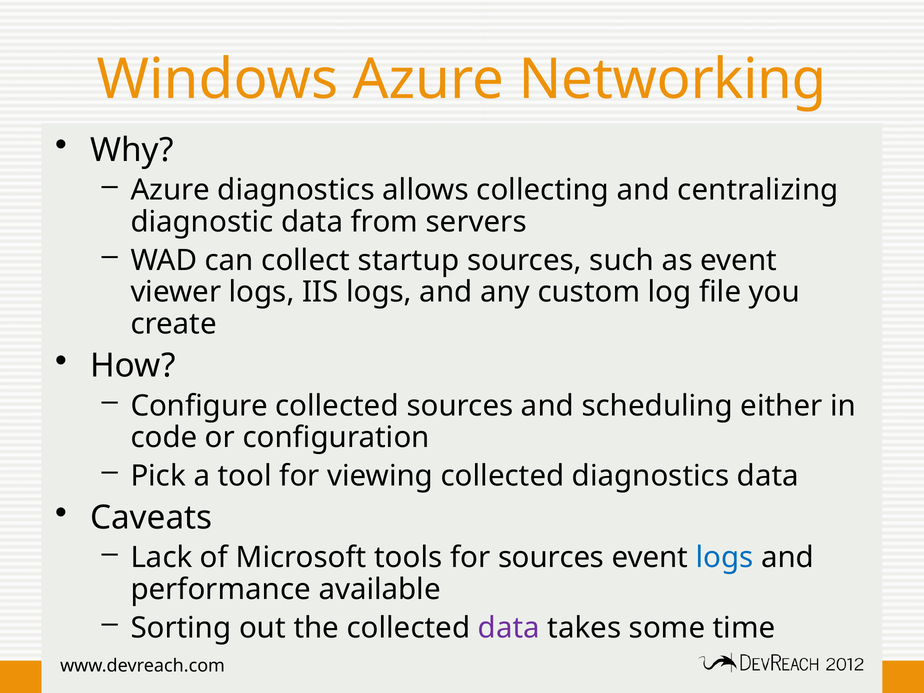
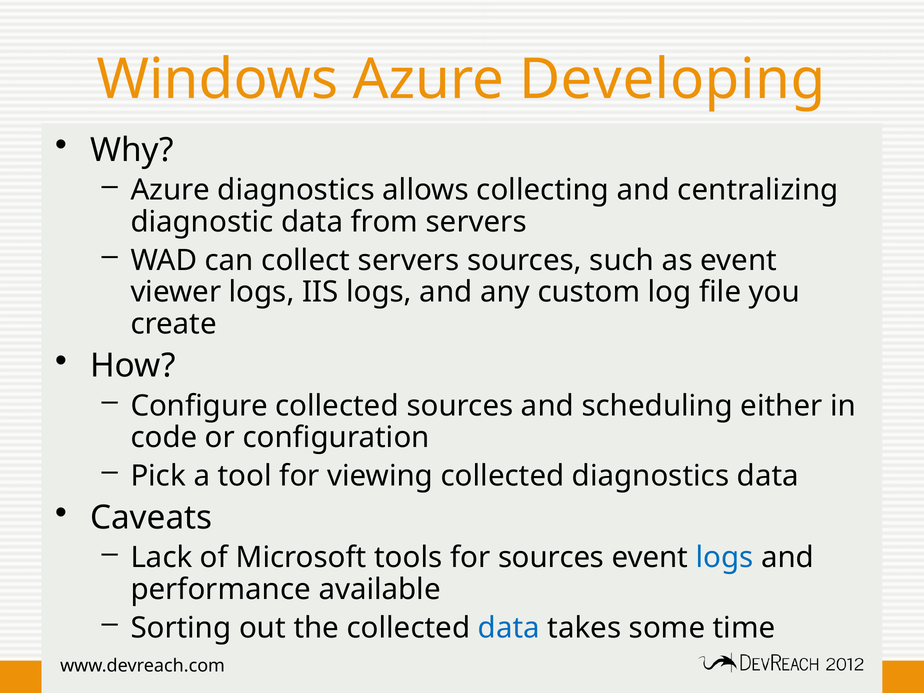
Networking: Networking -> Developing (672, 79)
collect startup: startup -> servers (409, 260)
data colour: purple -> blue (509, 628)
